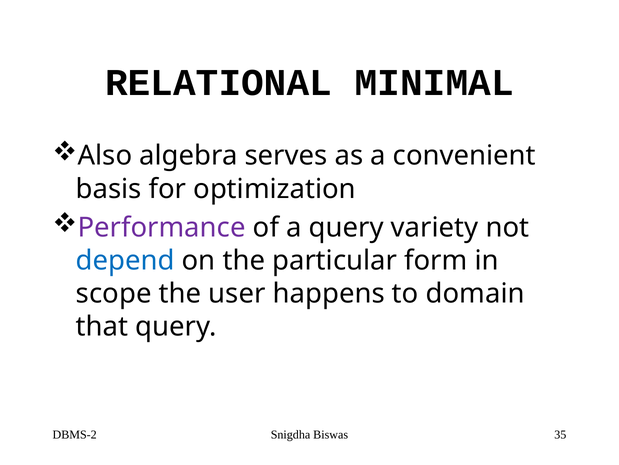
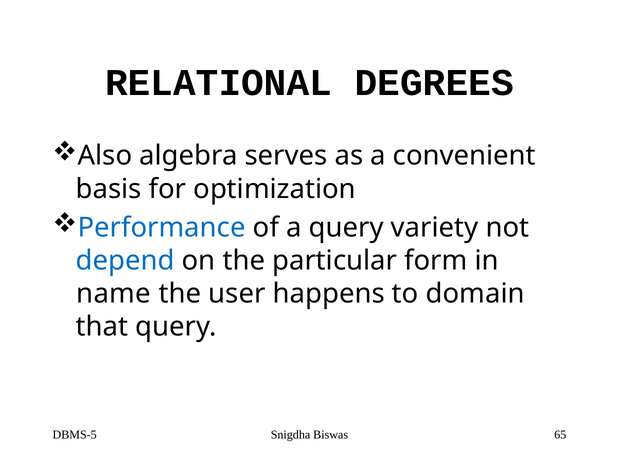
MINIMAL: MINIMAL -> DEGREES (434, 83)
Performance colour: purple -> blue (162, 227)
scope: scope -> name (114, 293)
DBMS-2: DBMS-2 -> DBMS-5 (75, 434)
35: 35 -> 65 (560, 434)
